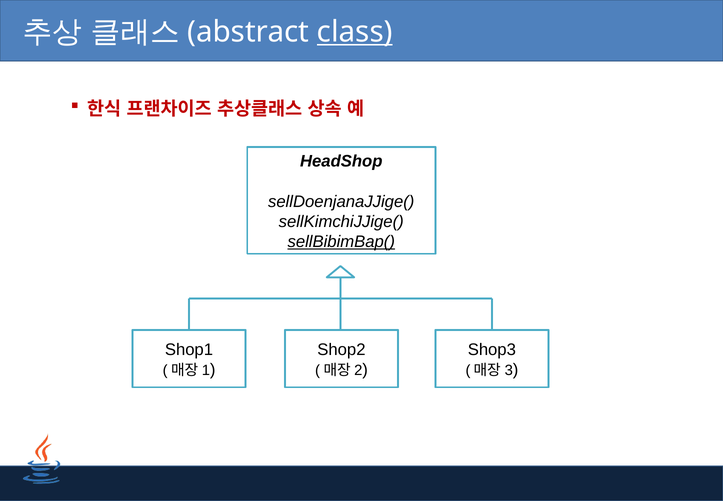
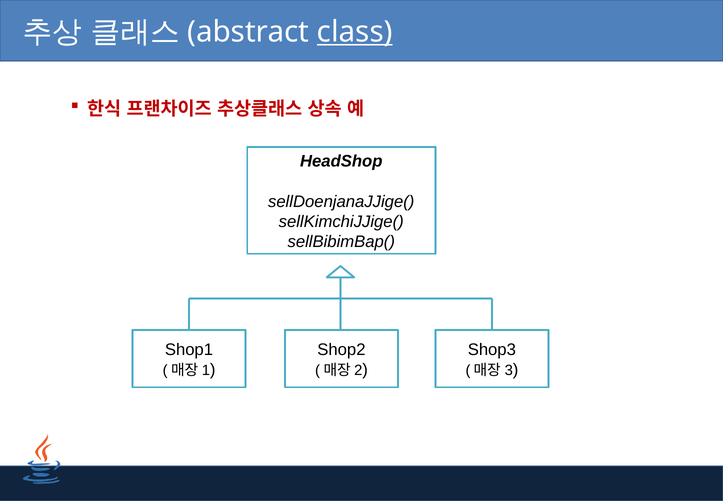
sellBibimBap( underline: present -> none (341, 241)
